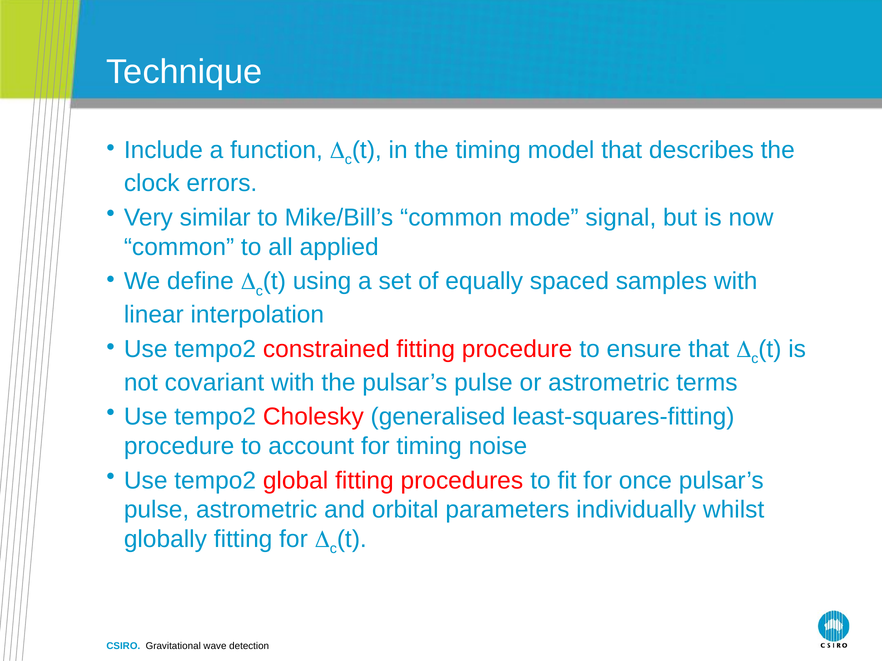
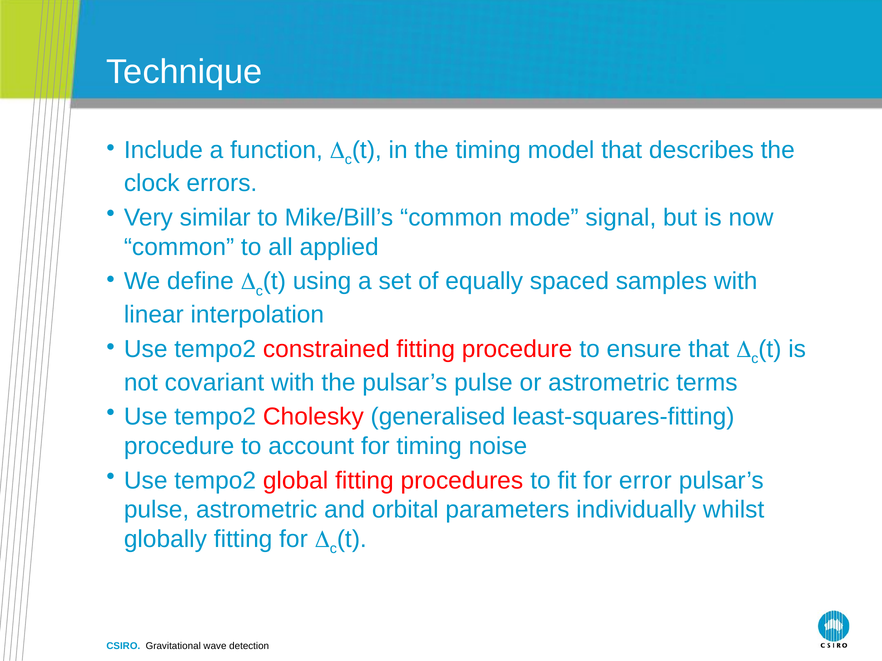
once: once -> error (645, 481)
